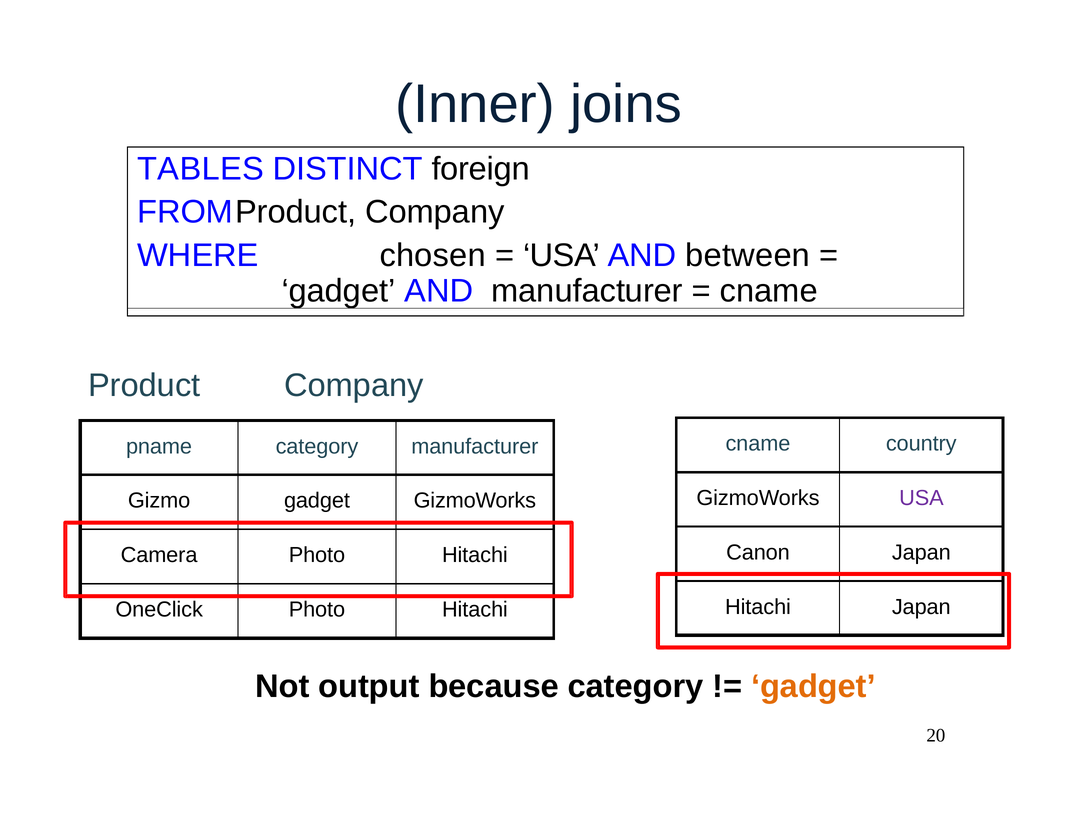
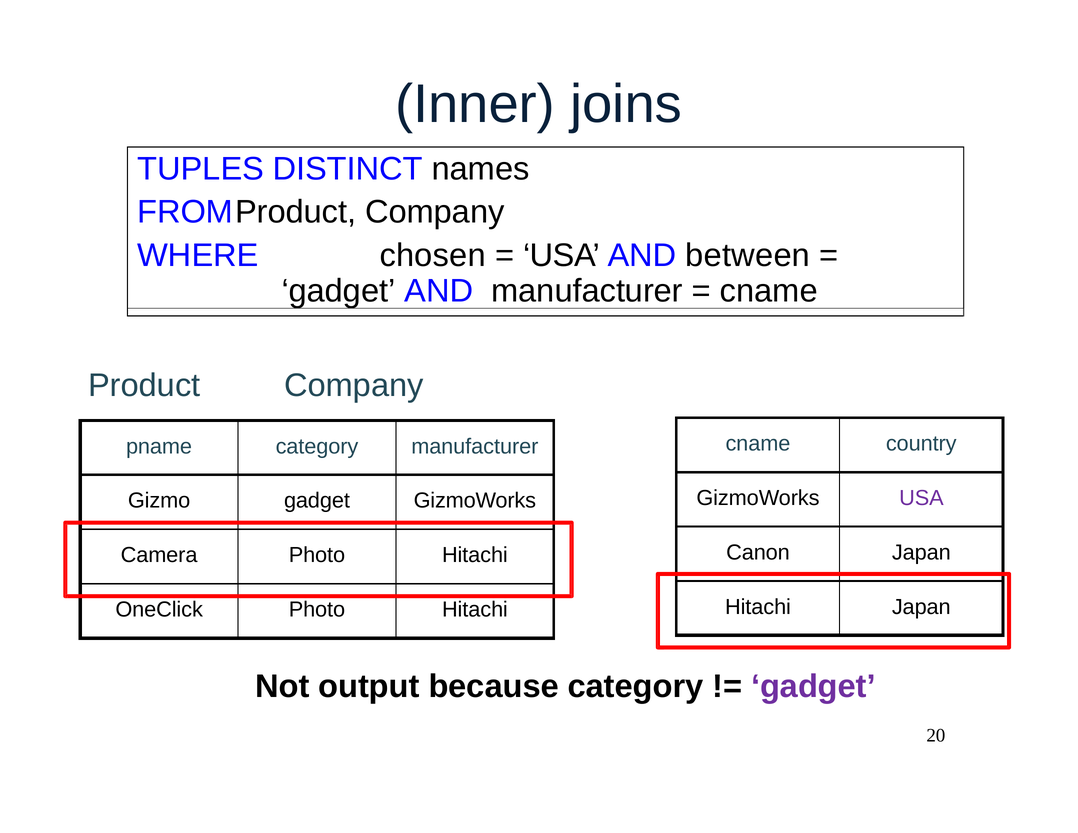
TABLES: TABLES -> TUPLES (201, 169)
foreign: foreign -> names (481, 169)
gadget colour: orange -> purple (813, 686)
